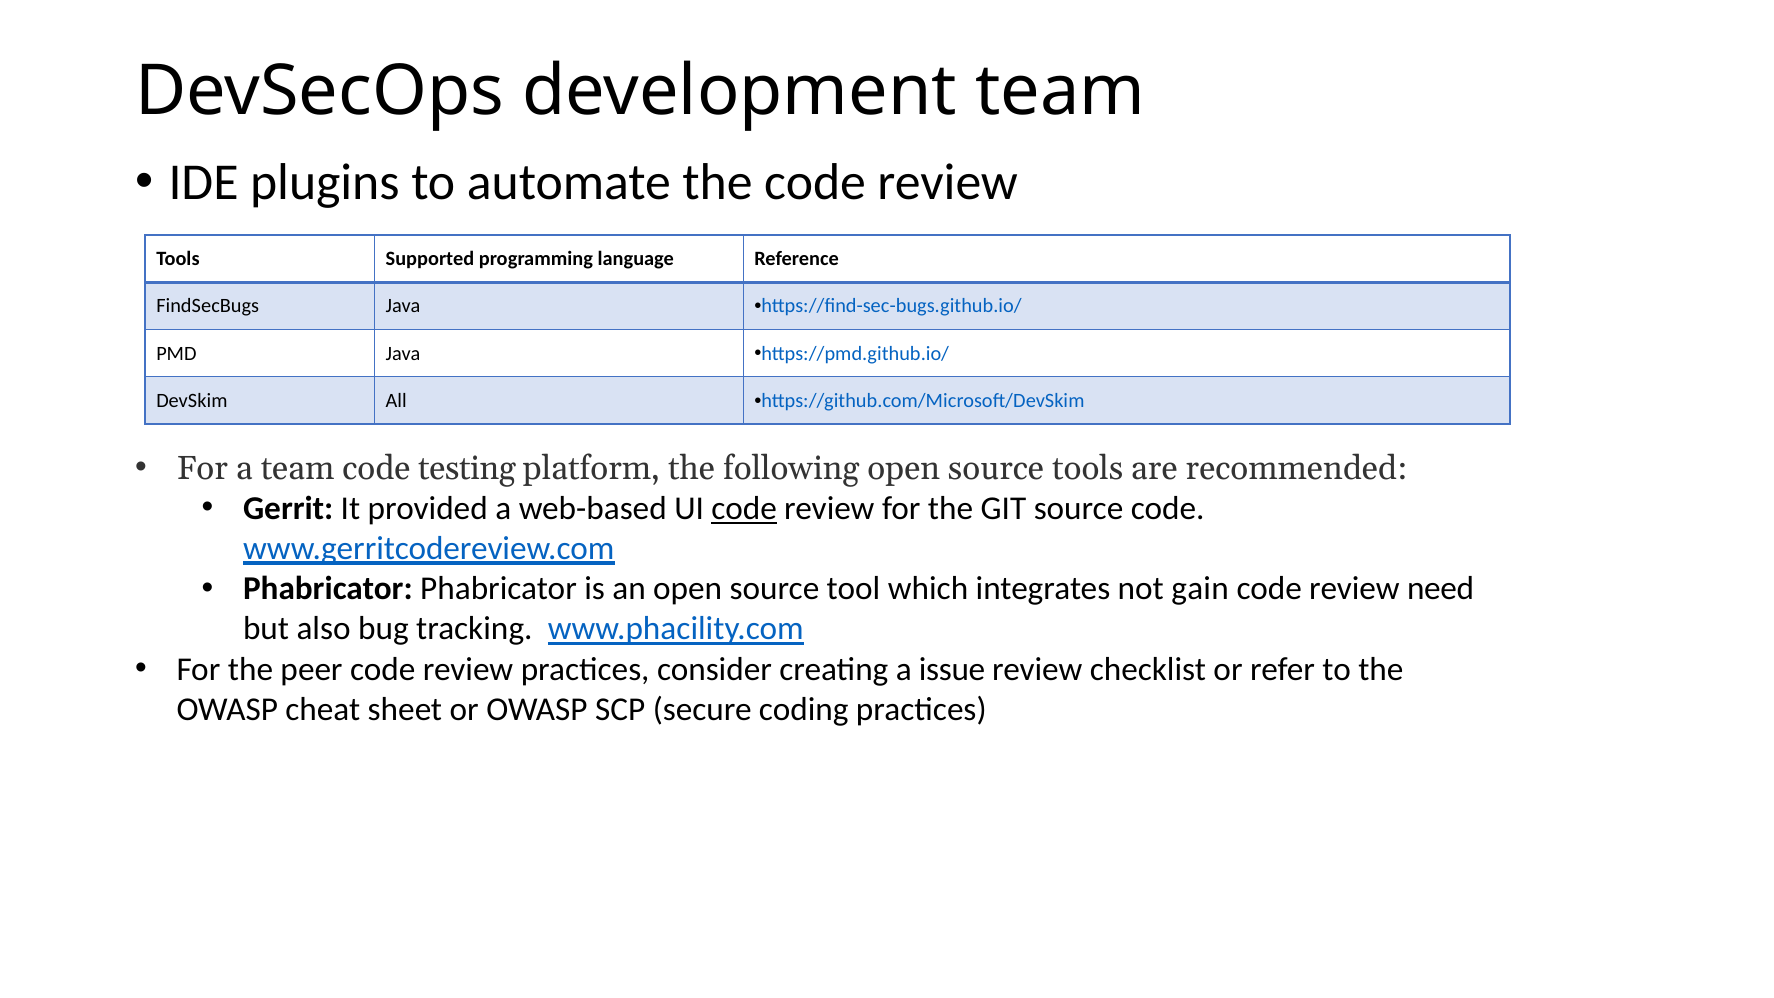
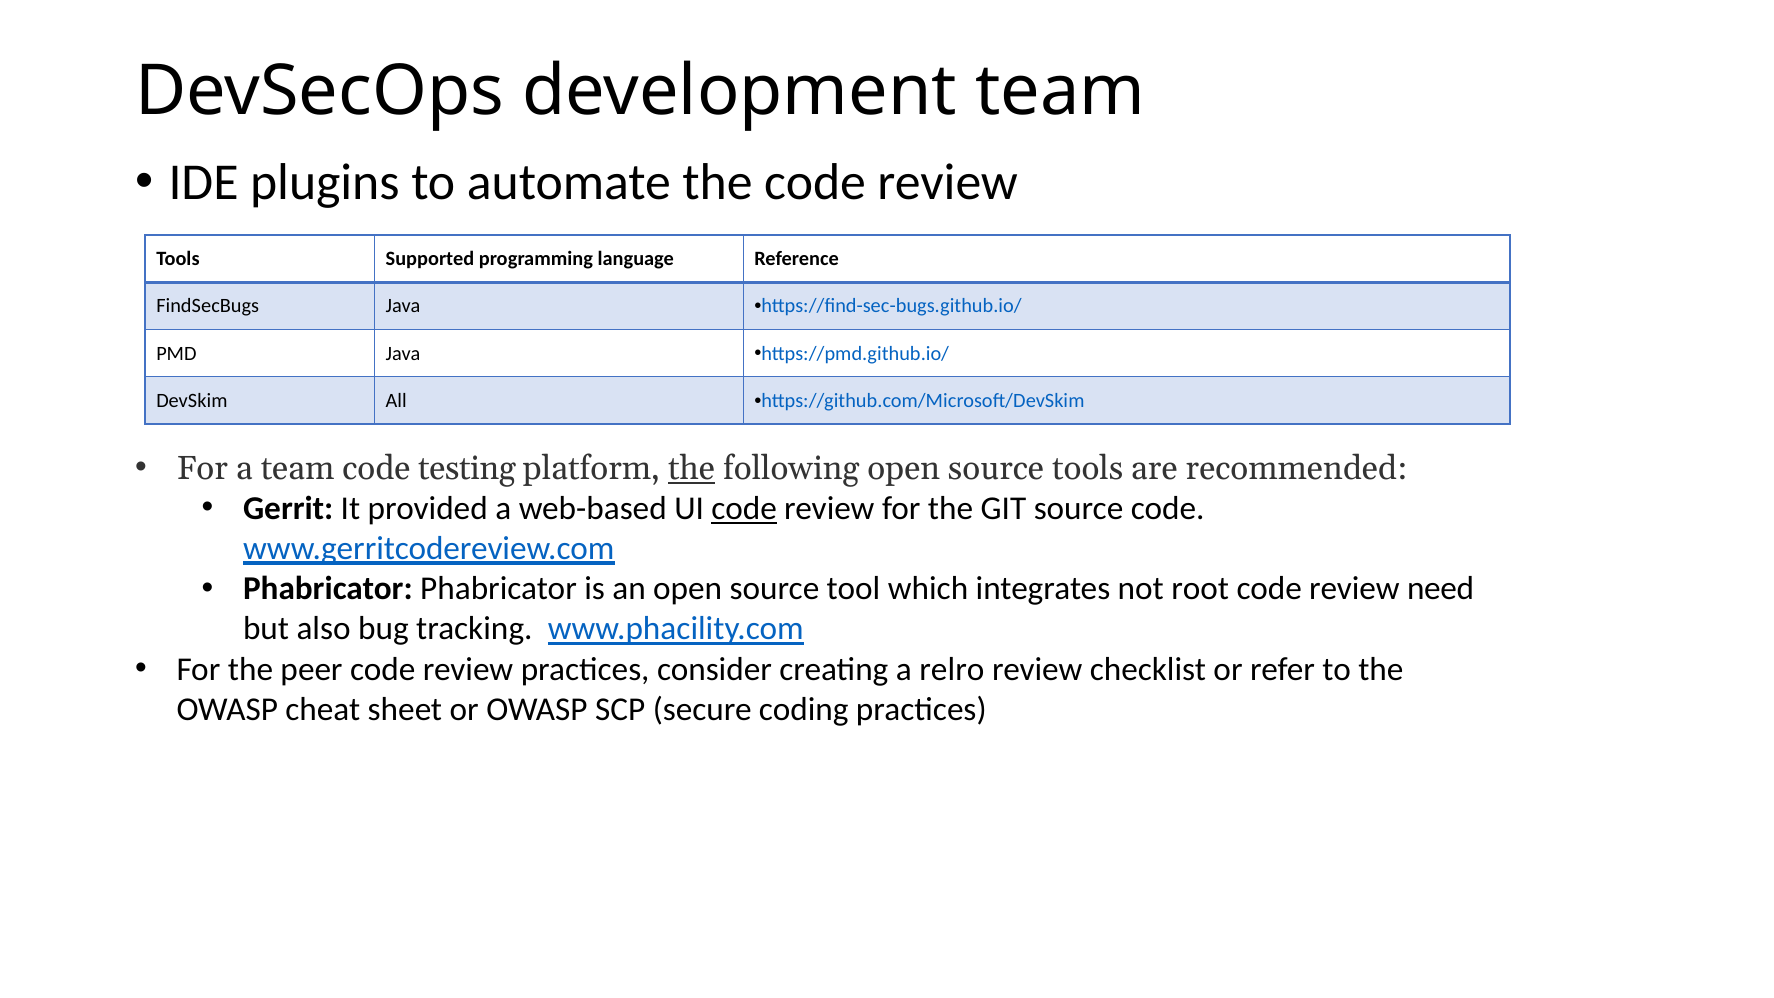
the underline: none -> present (692, 468)
gain: gain -> root (1200, 589)
issue: issue -> relro (952, 669)
